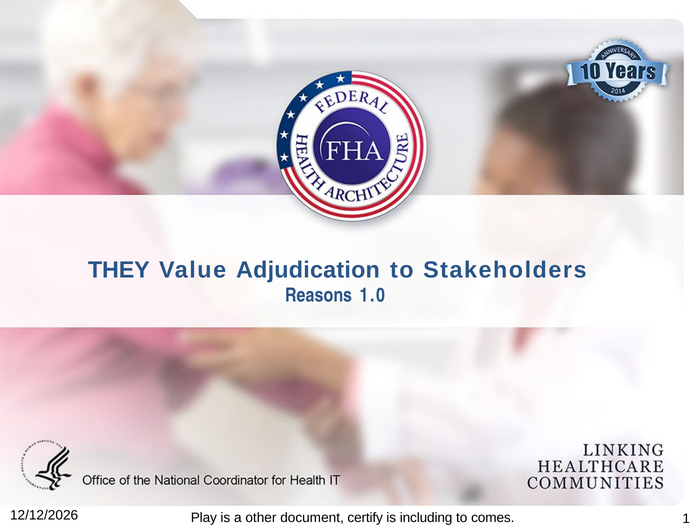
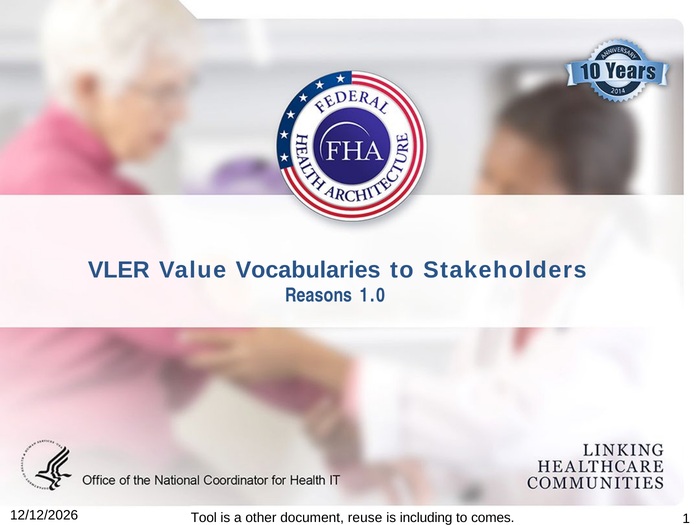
THEY: THEY -> VLER (119, 270)
Adjudication: Adjudication -> Vocabularies (308, 270)
Play: Play -> Tool (204, 518)
certify: certify -> reuse (365, 518)
